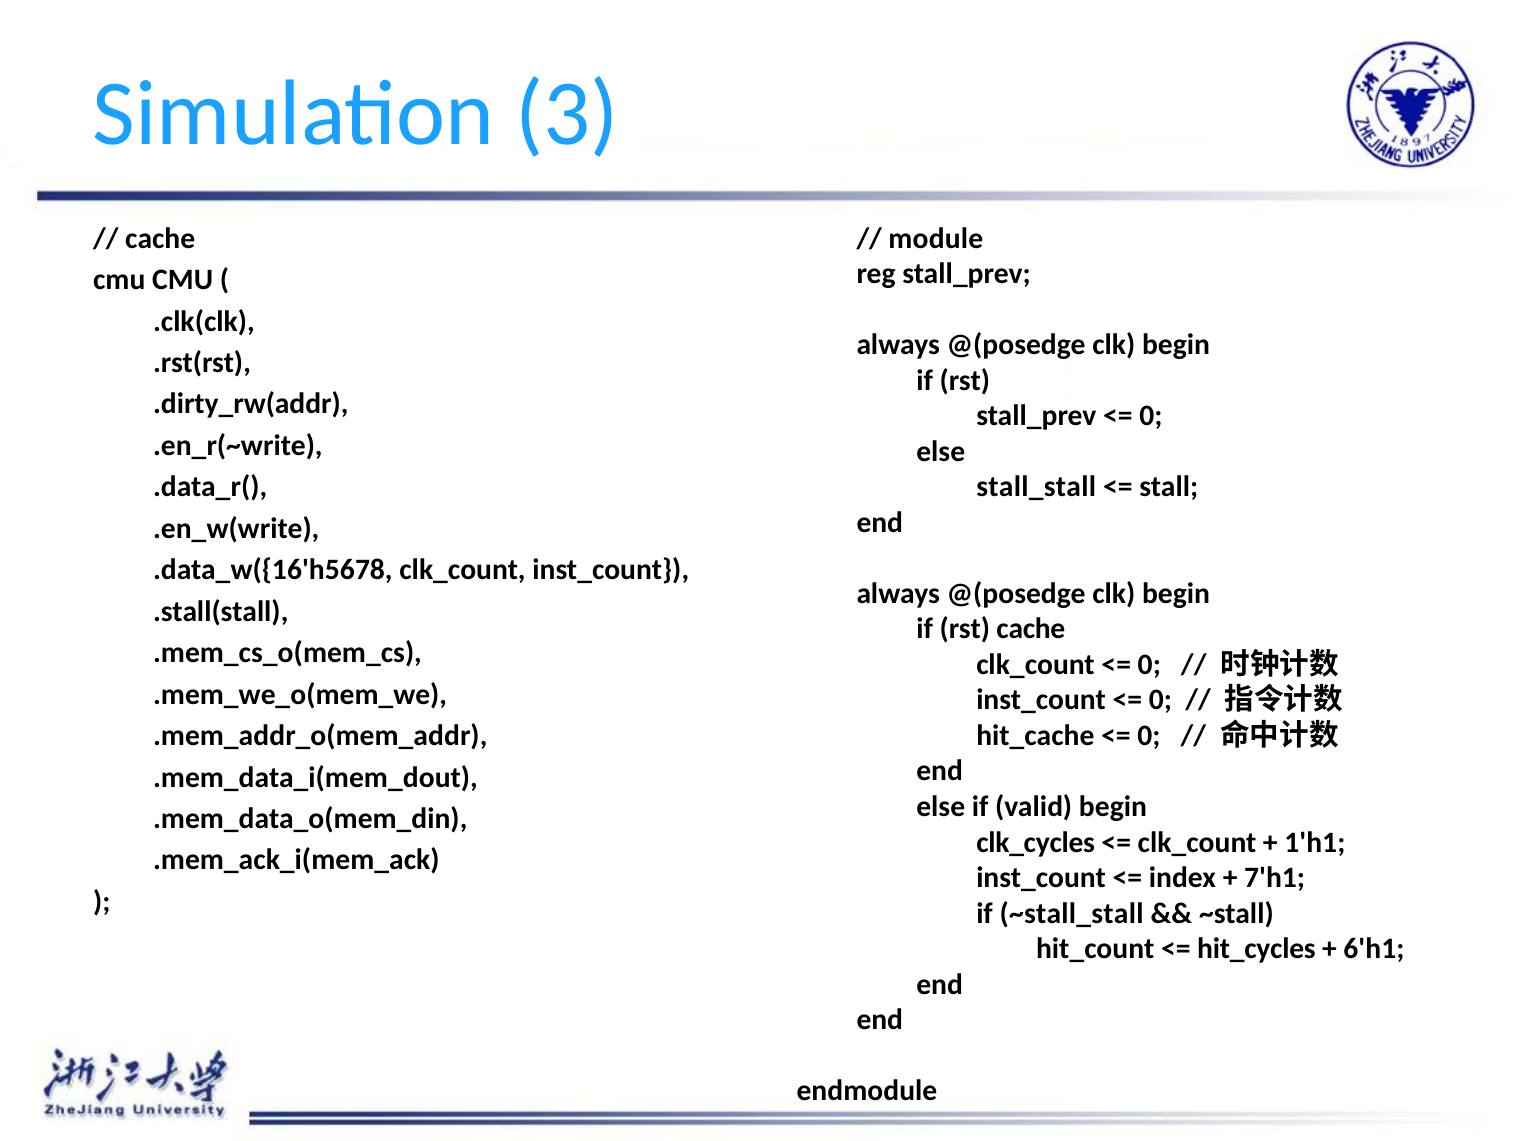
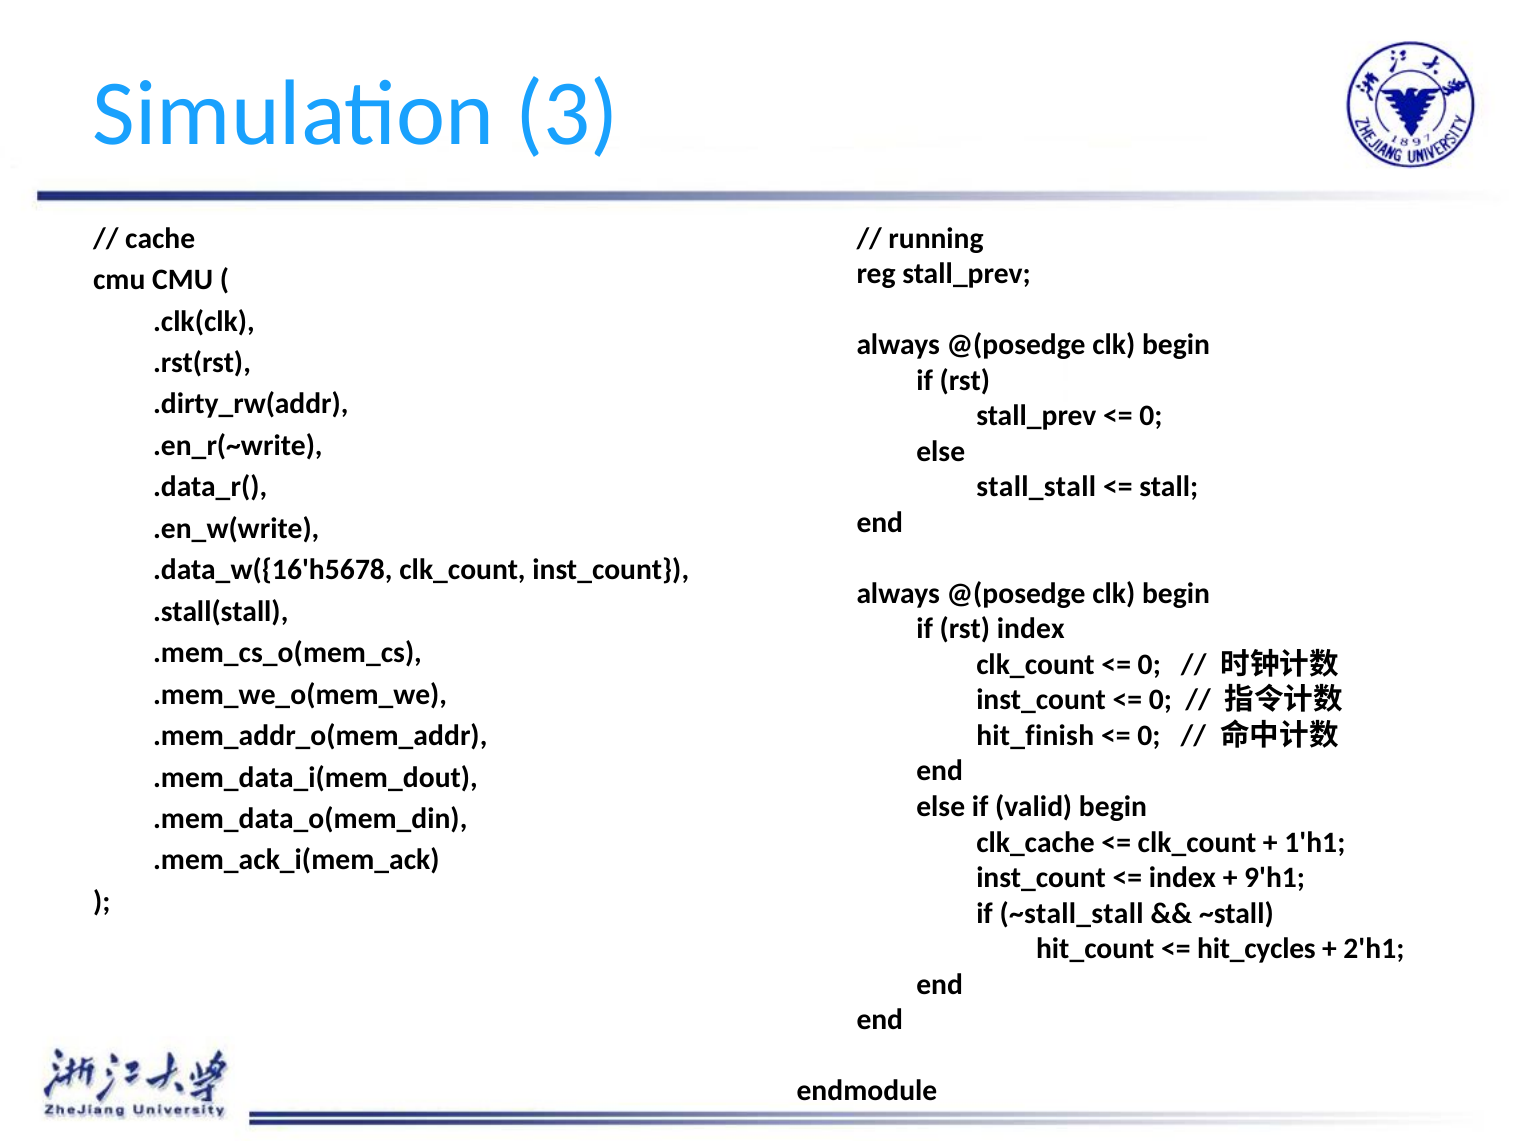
module: module -> running (936, 238)
rst cache: cache -> index (1031, 629)
hit_cache: hit_cache -> hit_finish (1035, 736)
clk_cycles: clk_cycles -> clk_cache (1036, 842)
7'h1: 7'h1 -> 9'h1 (1275, 878)
6'h1: 6'h1 -> 2'h1 (1374, 949)
